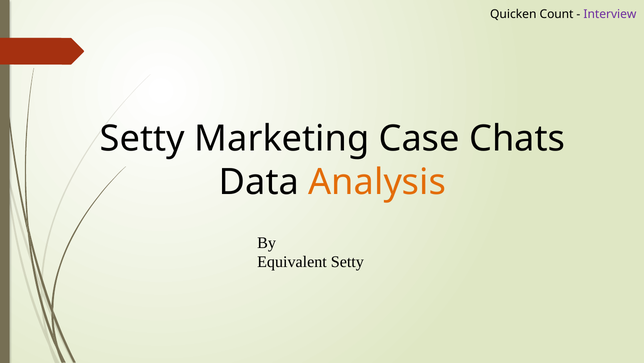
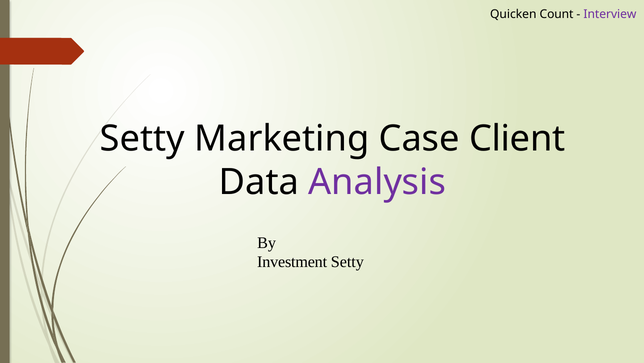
Chats: Chats -> Client (517, 138)
Analysis colour: orange -> purple (377, 182)
Equivalent: Equivalent -> Investment (292, 262)
